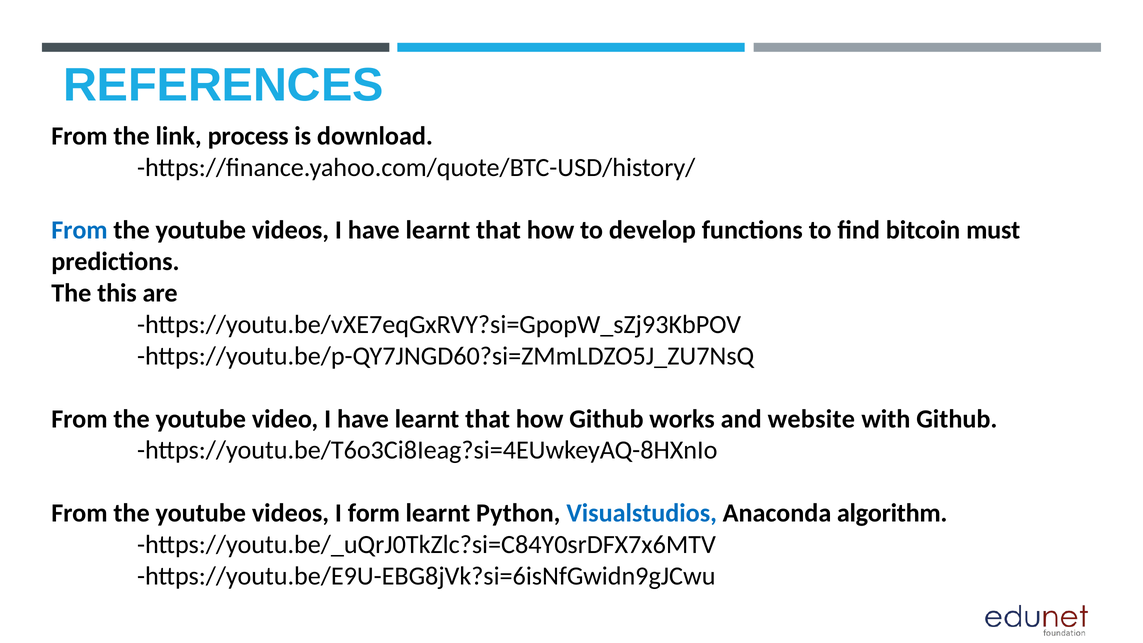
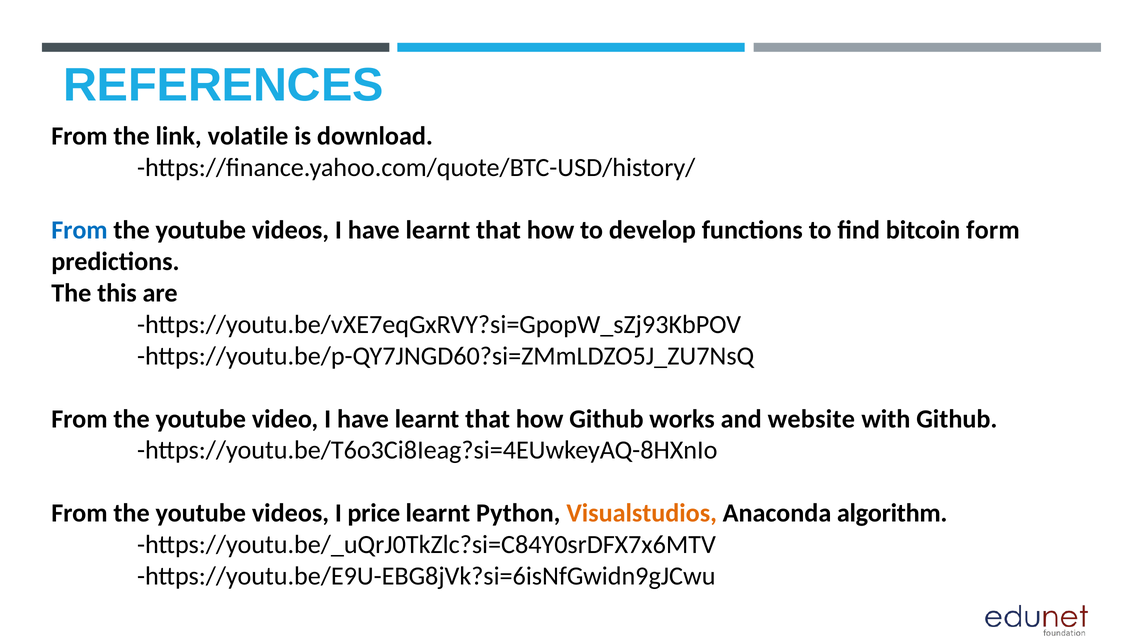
process: process -> volatile (248, 136)
must: must -> form (993, 230)
form: form -> price (374, 513)
Visualstudios colour: blue -> orange (642, 513)
